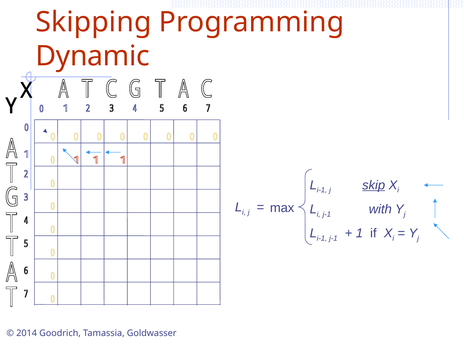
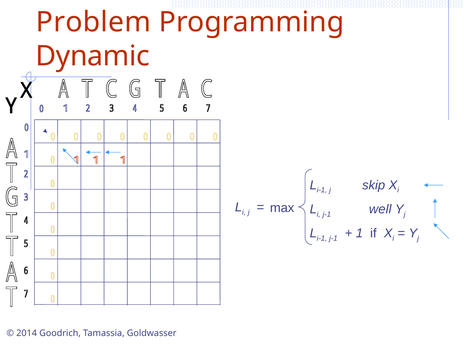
Skipping: Skipping -> Problem (93, 22)
skip underline: present -> none (374, 185)
with: with -> well (380, 209)
